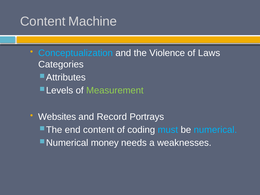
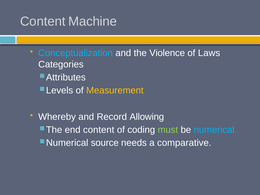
Measurement colour: light green -> yellow (115, 90)
Websites: Websites -> Whereby (57, 117)
Portrays: Portrays -> Allowing (147, 117)
must colour: light blue -> light green (168, 130)
money: money -> source (105, 143)
weaknesses: weaknesses -> comparative (184, 143)
